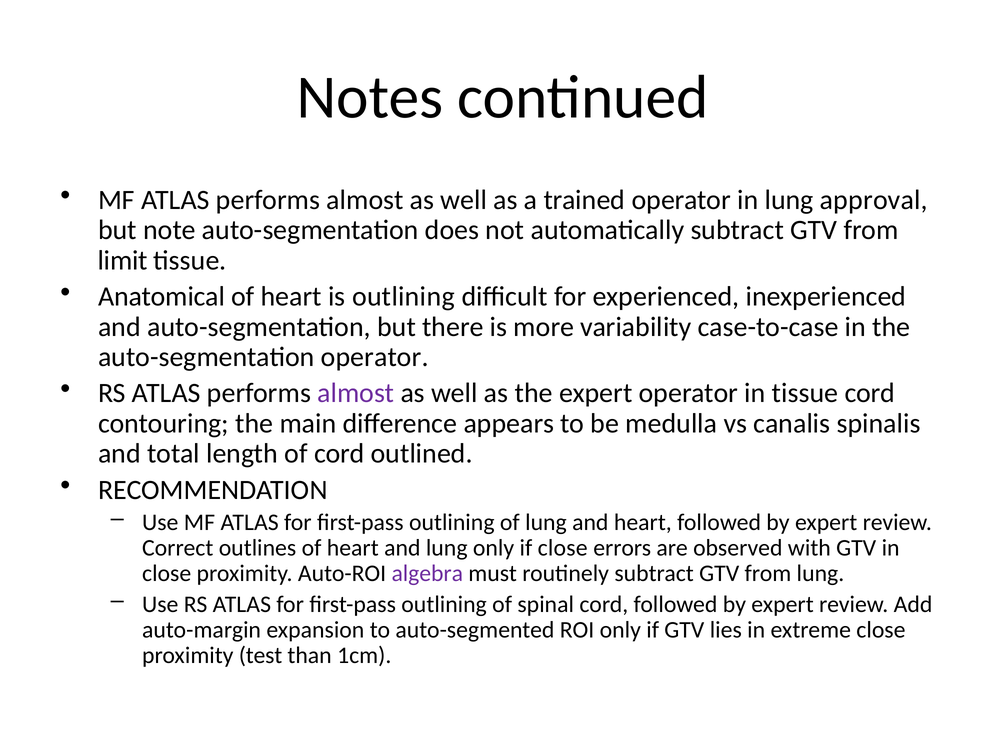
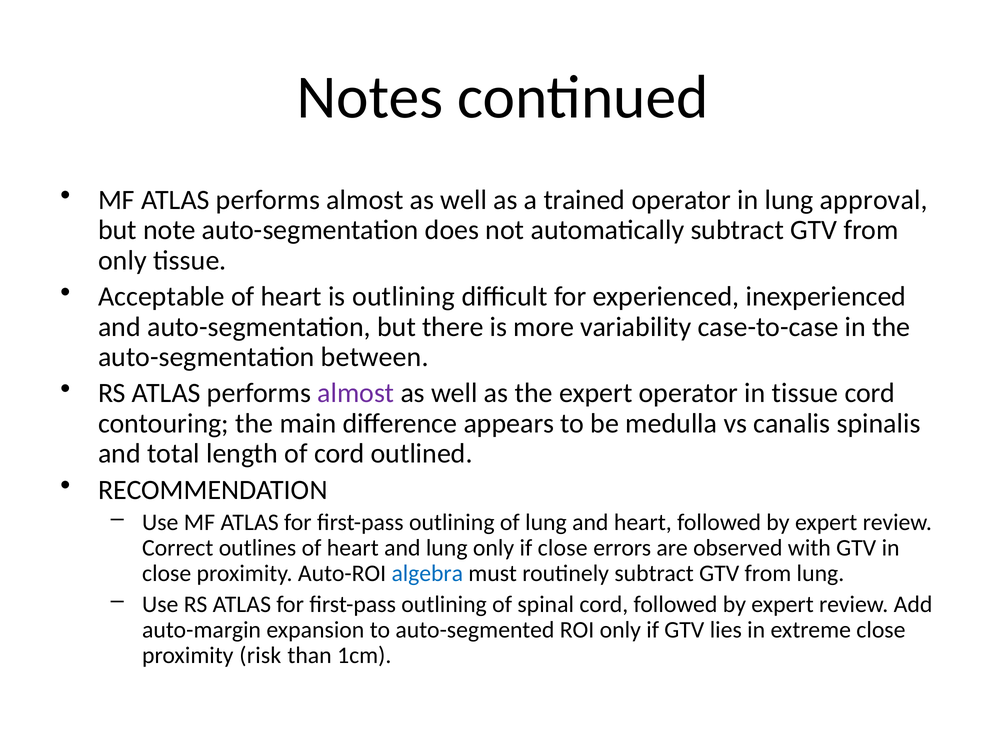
limit: limit -> only (122, 260)
Anatomical: Anatomical -> Acceptable (161, 296)
auto-segmentation operator: operator -> between (375, 357)
algebra colour: purple -> blue (427, 573)
test: test -> risk (260, 655)
